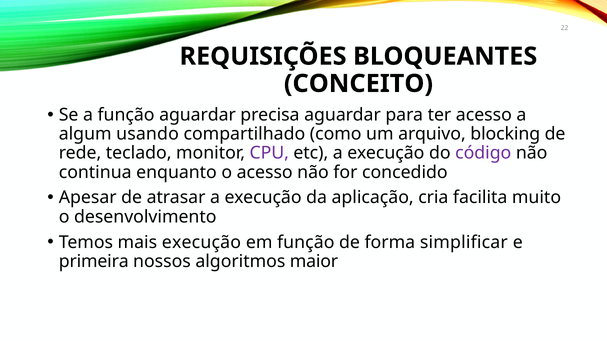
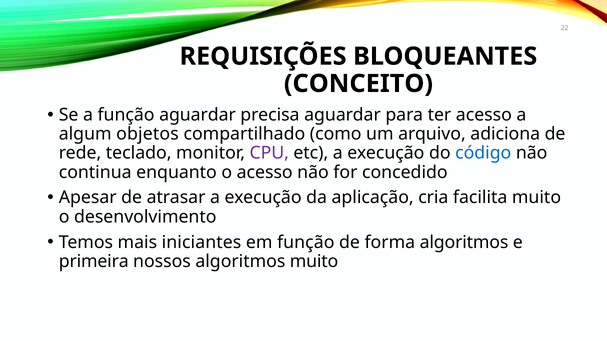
usando: usando -> objetos (148, 134)
blocking: blocking -> adiciona (505, 134)
código colour: purple -> blue (483, 153)
mais execução: execução -> iniciantes (202, 242)
forma simplificar: simplificar -> algoritmos (464, 242)
algoritmos maior: maior -> muito (314, 262)
